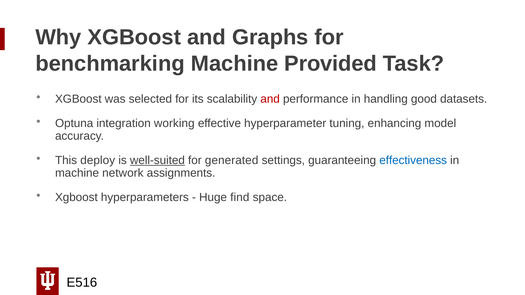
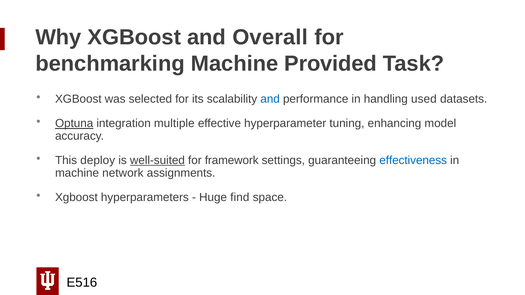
Graphs: Graphs -> Overall (270, 37)
and colour: red -> blue (270, 99)
good: good -> used (424, 99)
Optuna underline: none -> present (74, 124)
working: working -> multiple (174, 124)
generated: generated -> framework (232, 161)
